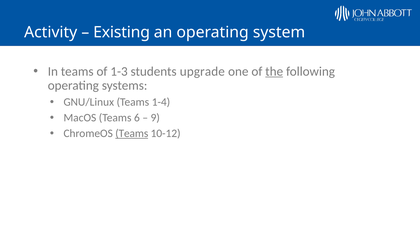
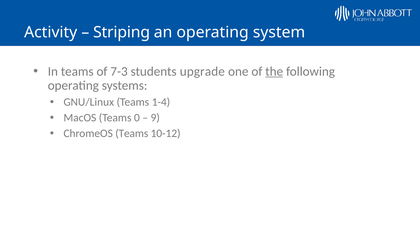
Existing: Existing -> Striping (122, 32)
1-3: 1-3 -> 7-3 (119, 71)
6: 6 -> 0 (137, 118)
Teams underline: present -> none (132, 134)
